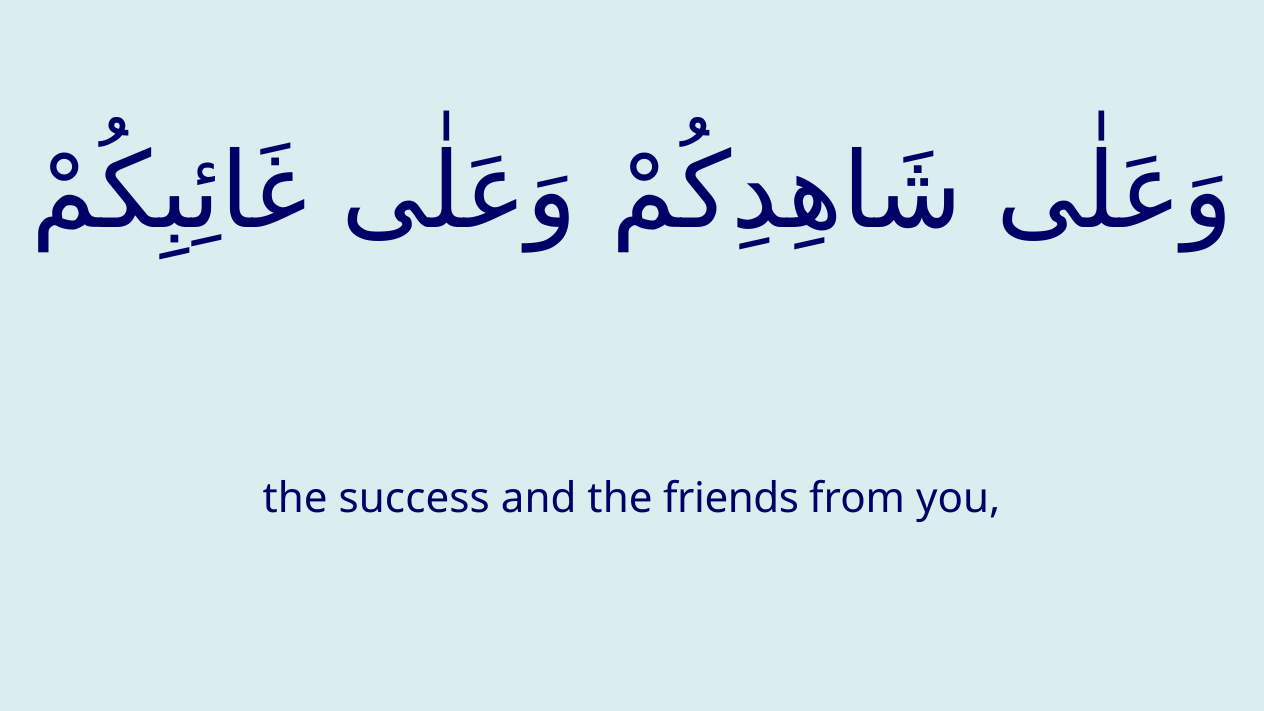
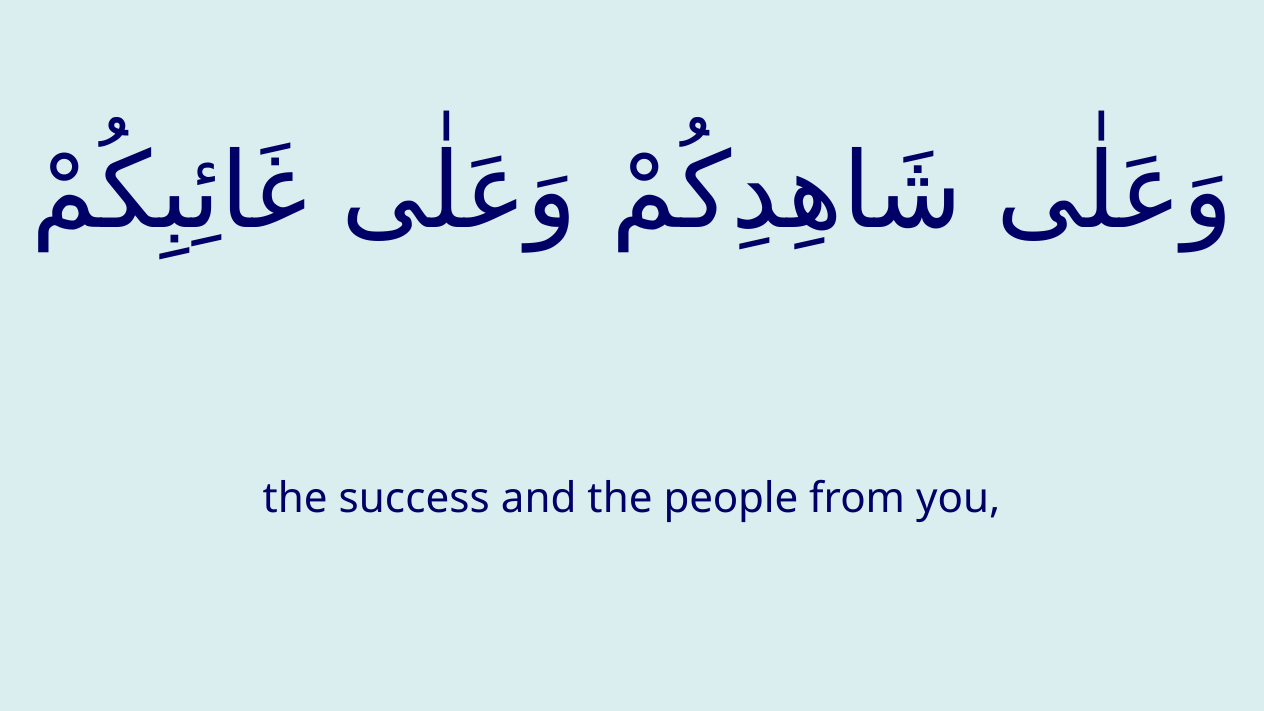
friends: friends -> people (731, 499)
